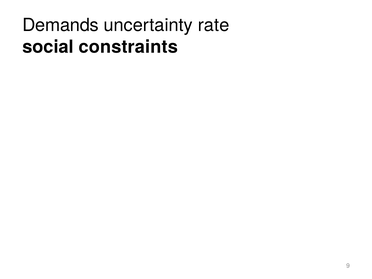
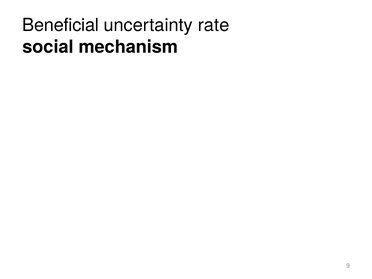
Demands: Demands -> Beneficial (61, 25)
constraints: constraints -> mechanism (128, 47)
